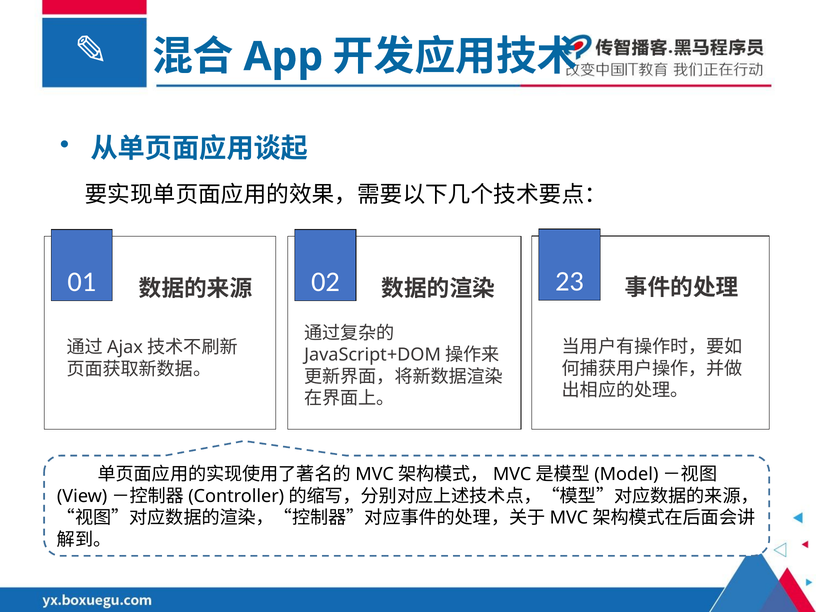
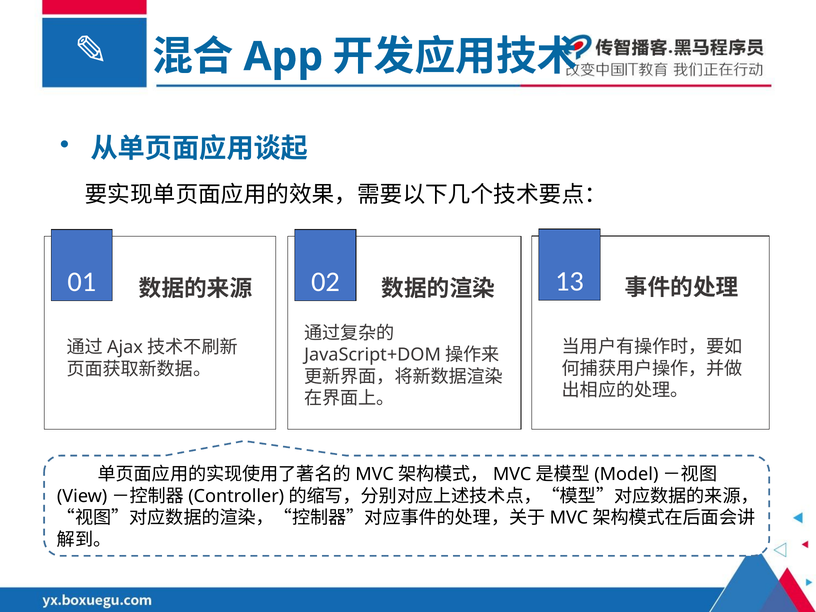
23: 23 -> 13 (569, 281)
